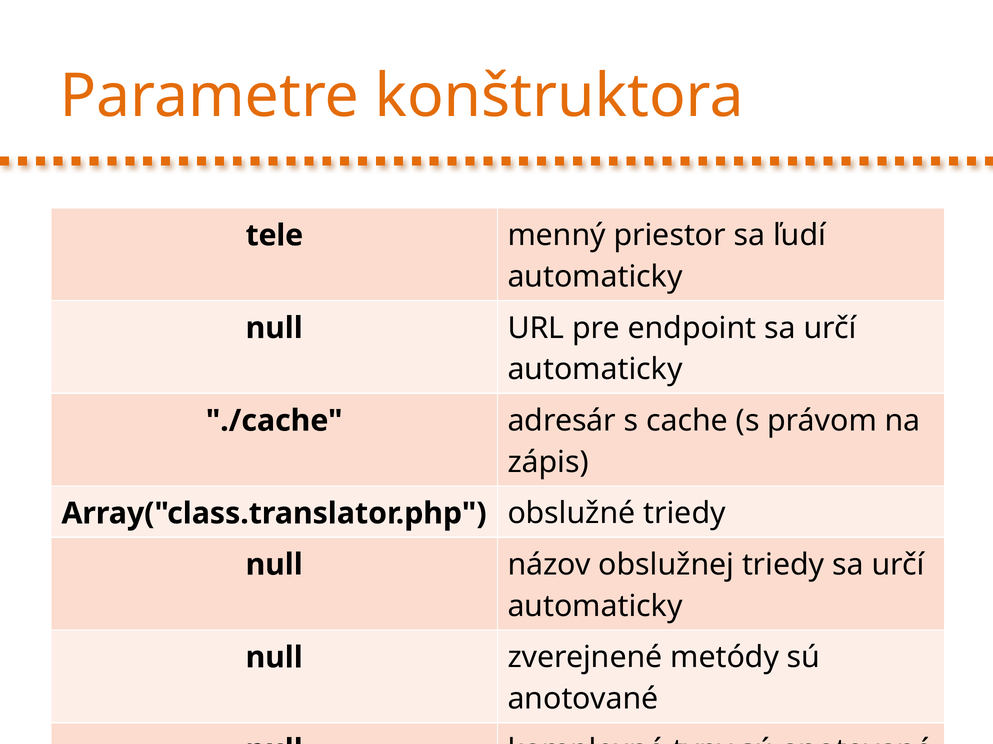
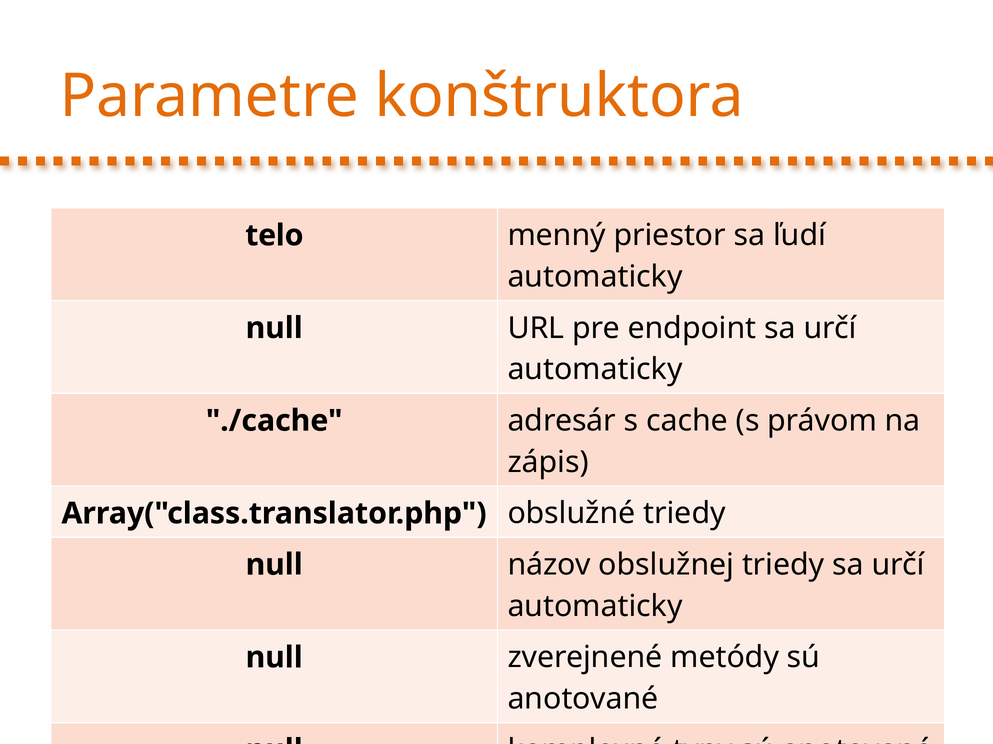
tele: tele -> telo (274, 236)
